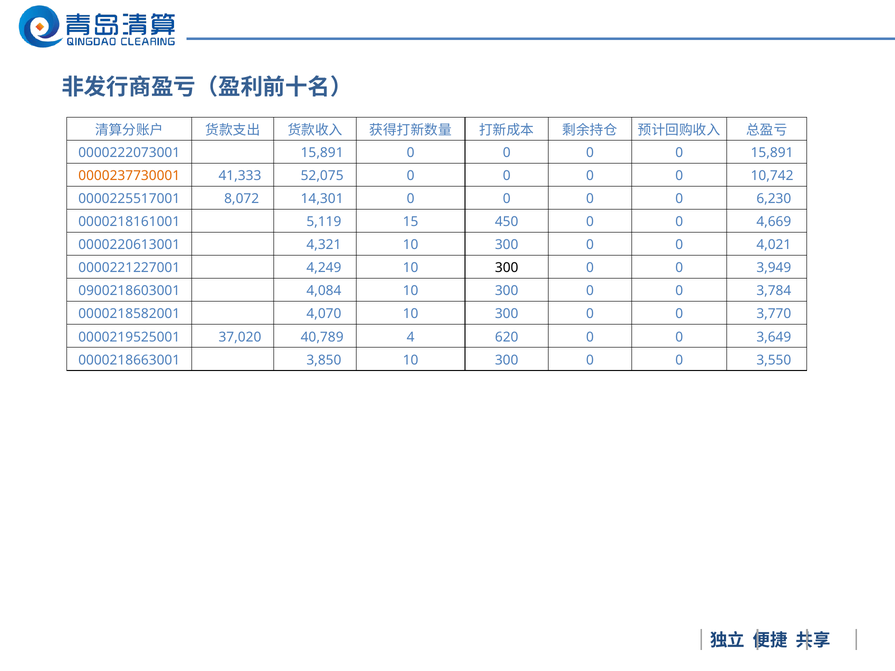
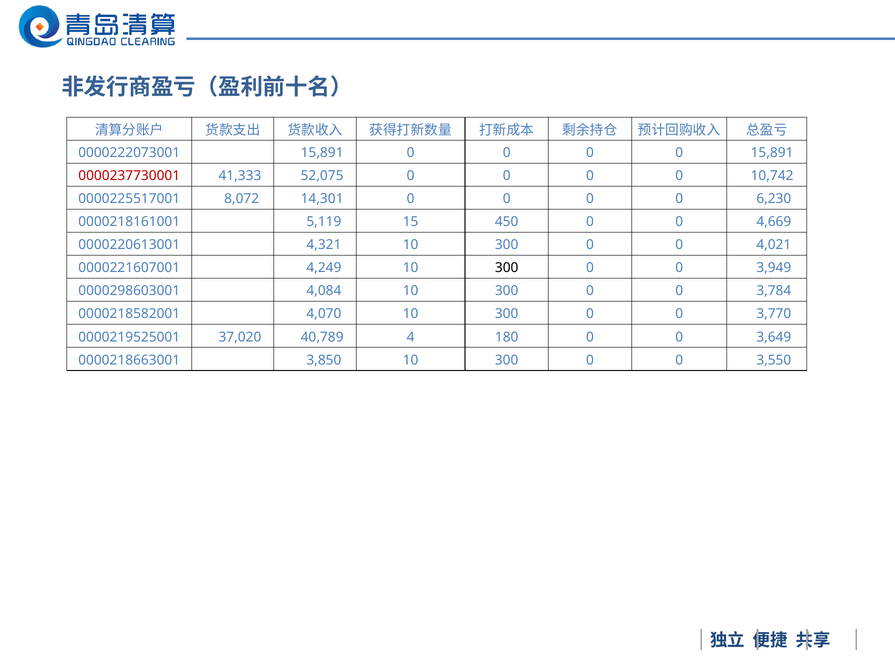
0000237730001 colour: orange -> red (129, 176)
0000221227001: 0000221227001 -> 0000221607001 (129, 268)
0900218603001: 0900218603001 -> 0000298603001 (129, 291)
620: 620 -> 180 (507, 337)
